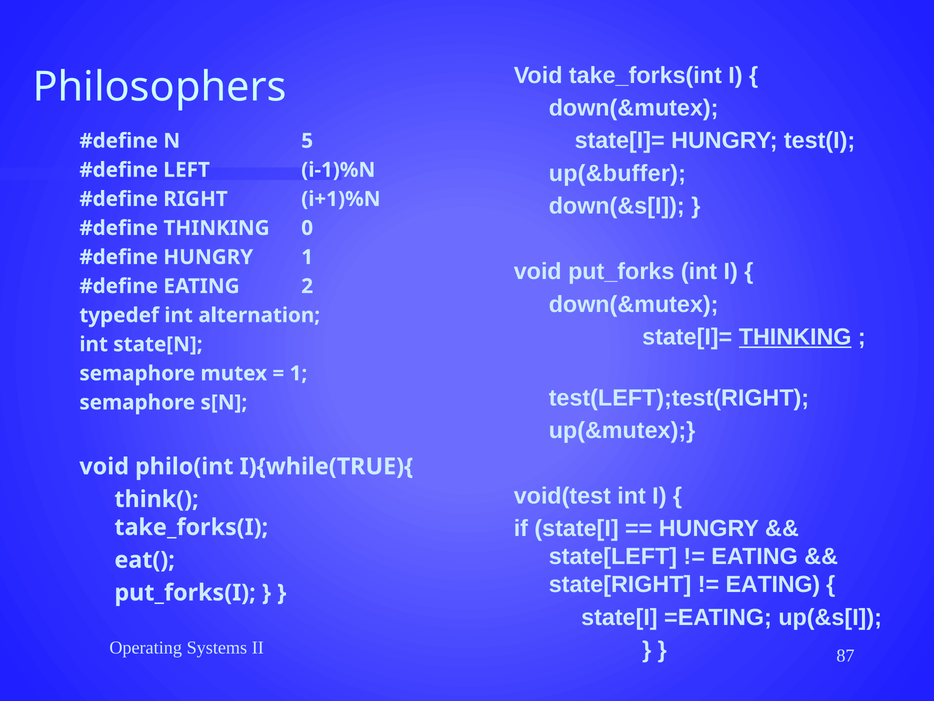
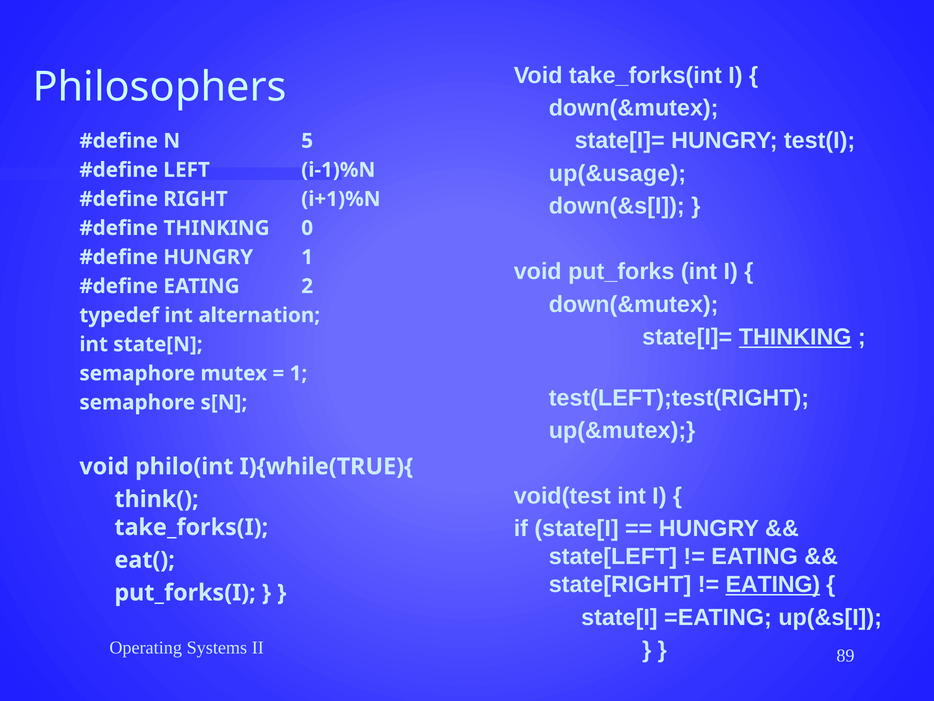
up(&buffer: up(&buffer -> up(&usage (617, 173)
EATING underline: none -> present (773, 584)
87: 87 -> 89 (845, 655)
